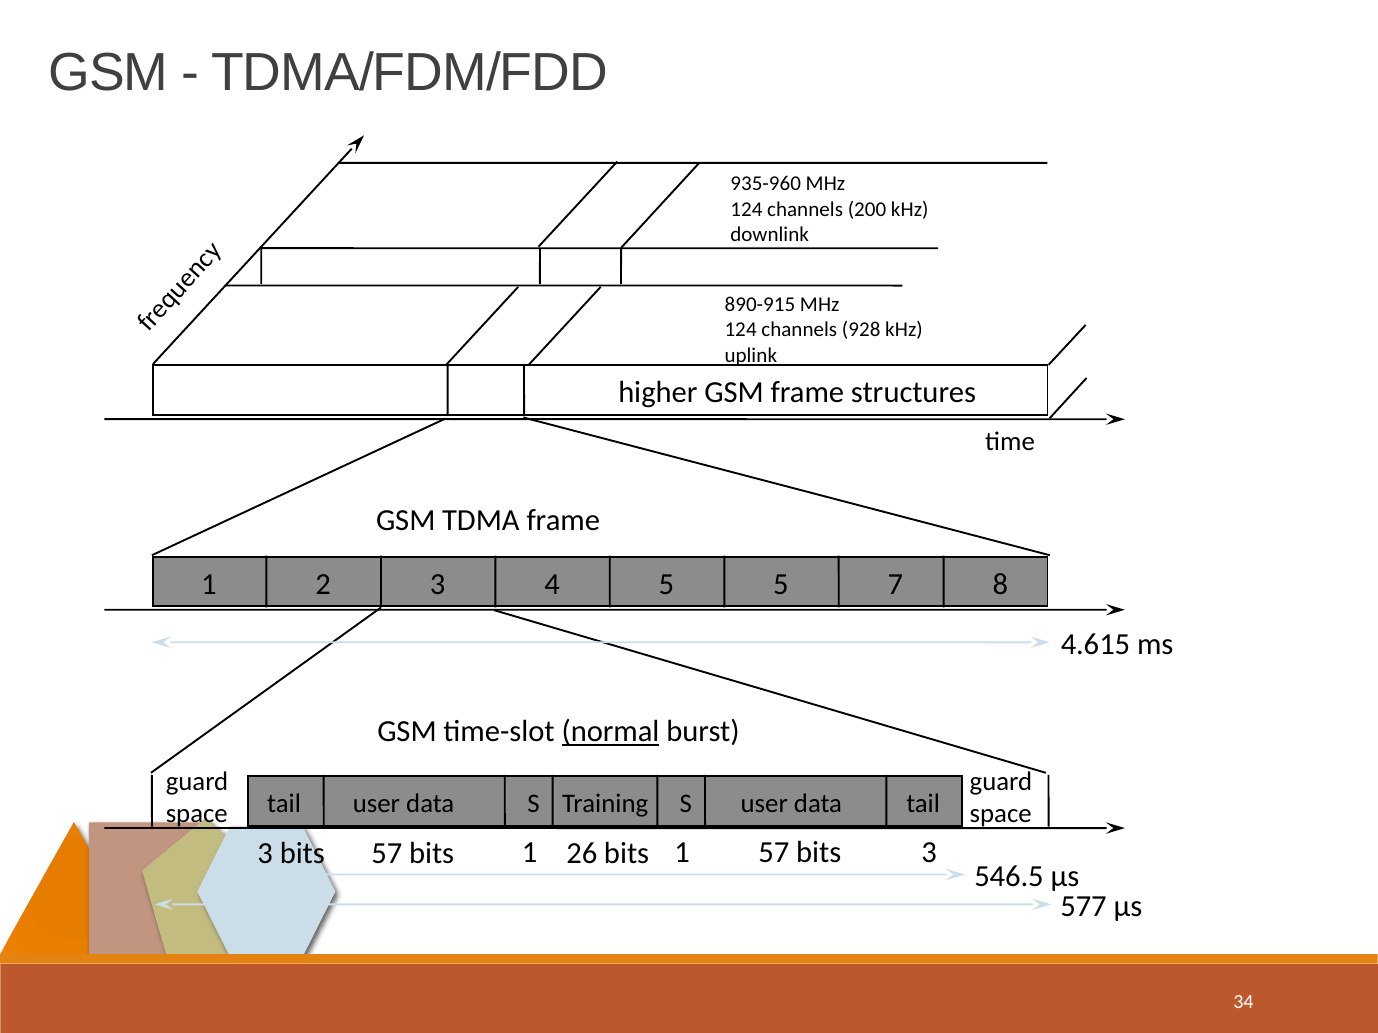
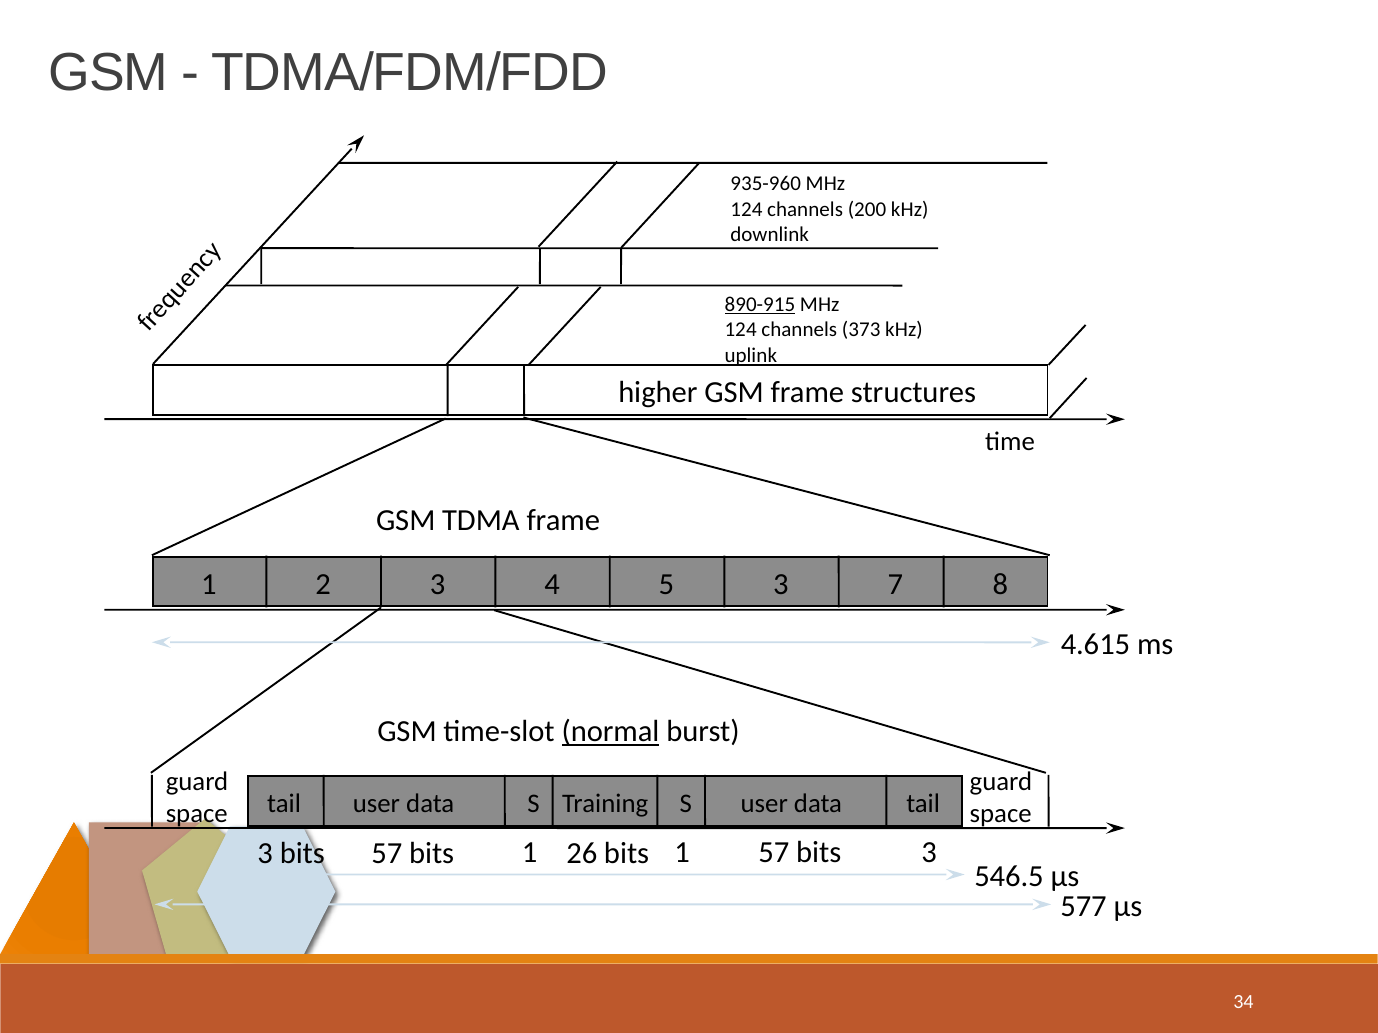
890-915 underline: none -> present (760, 305)
928: 928 -> 373 (861, 330)
5 5: 5 -> 3 (781, 585)
